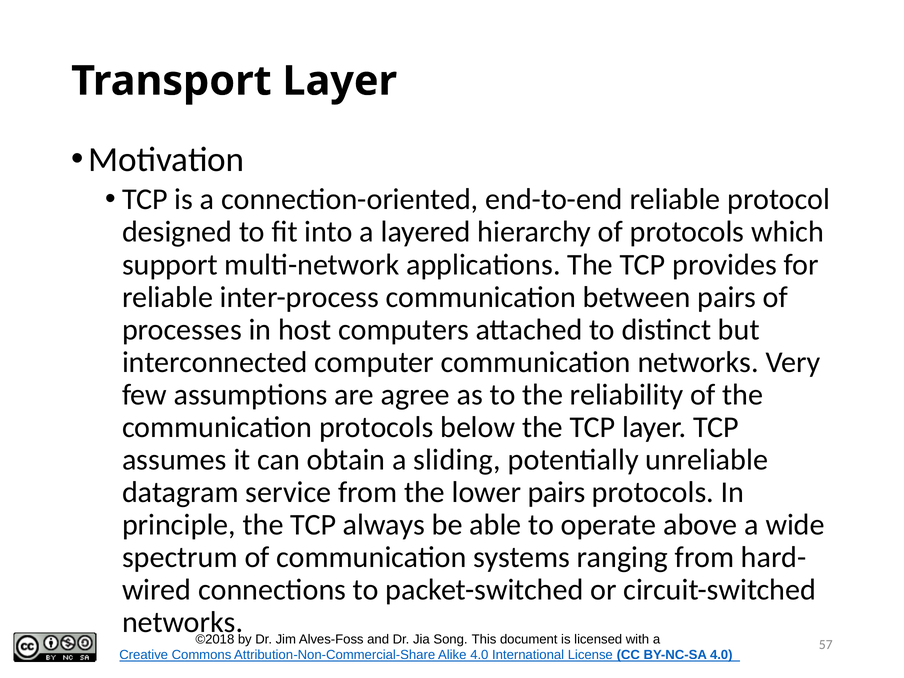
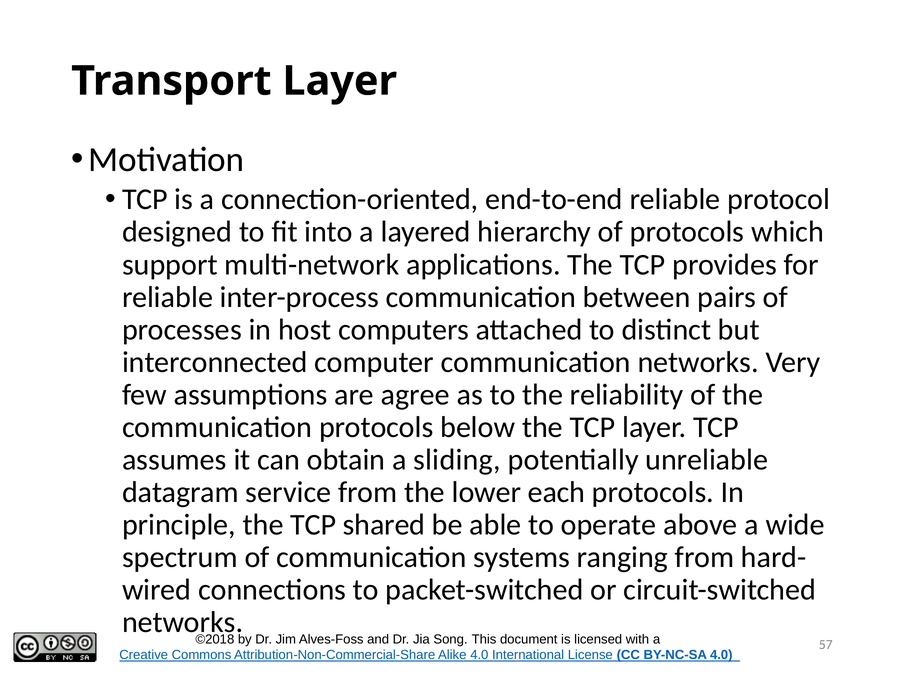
lower pairs: pairs -> each (557, 492)
always: always -> shared (384, 525)
